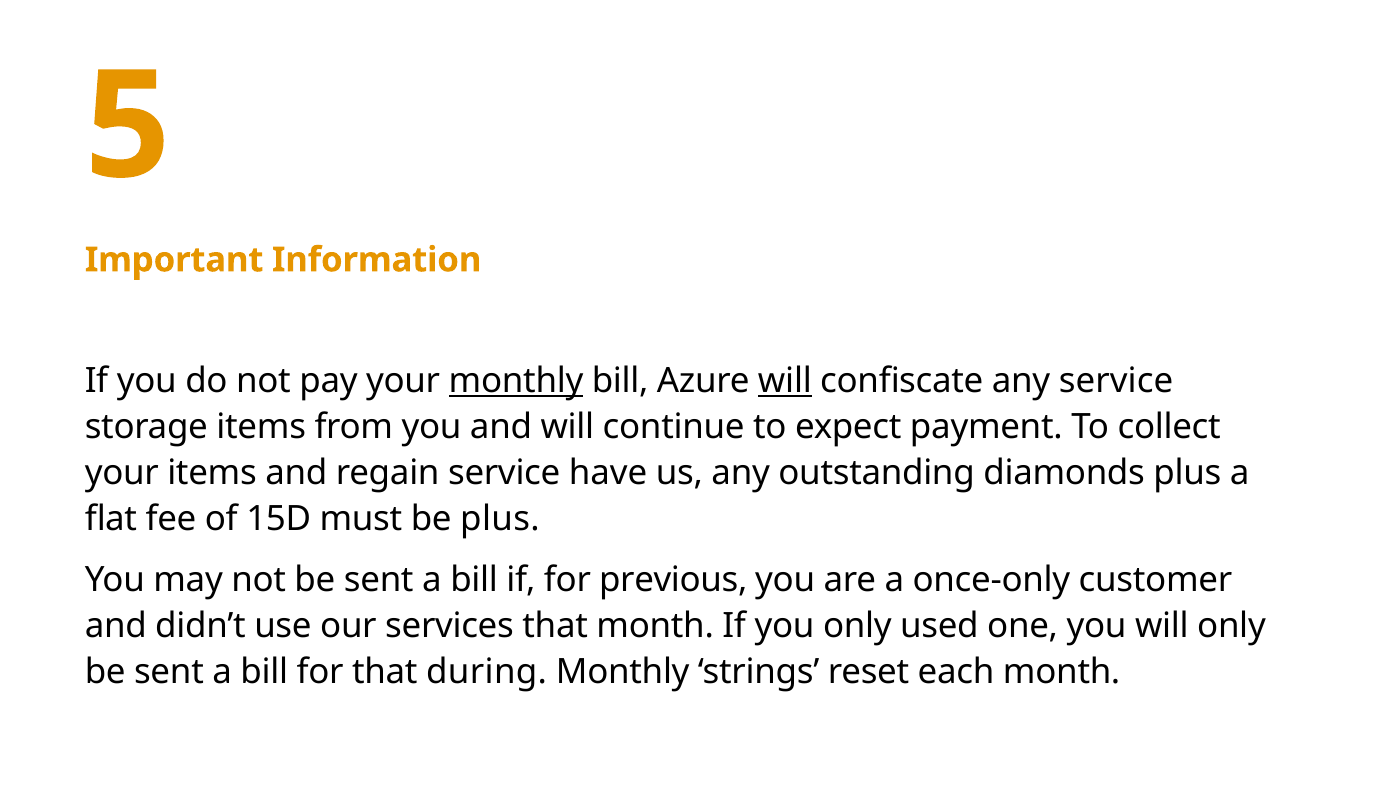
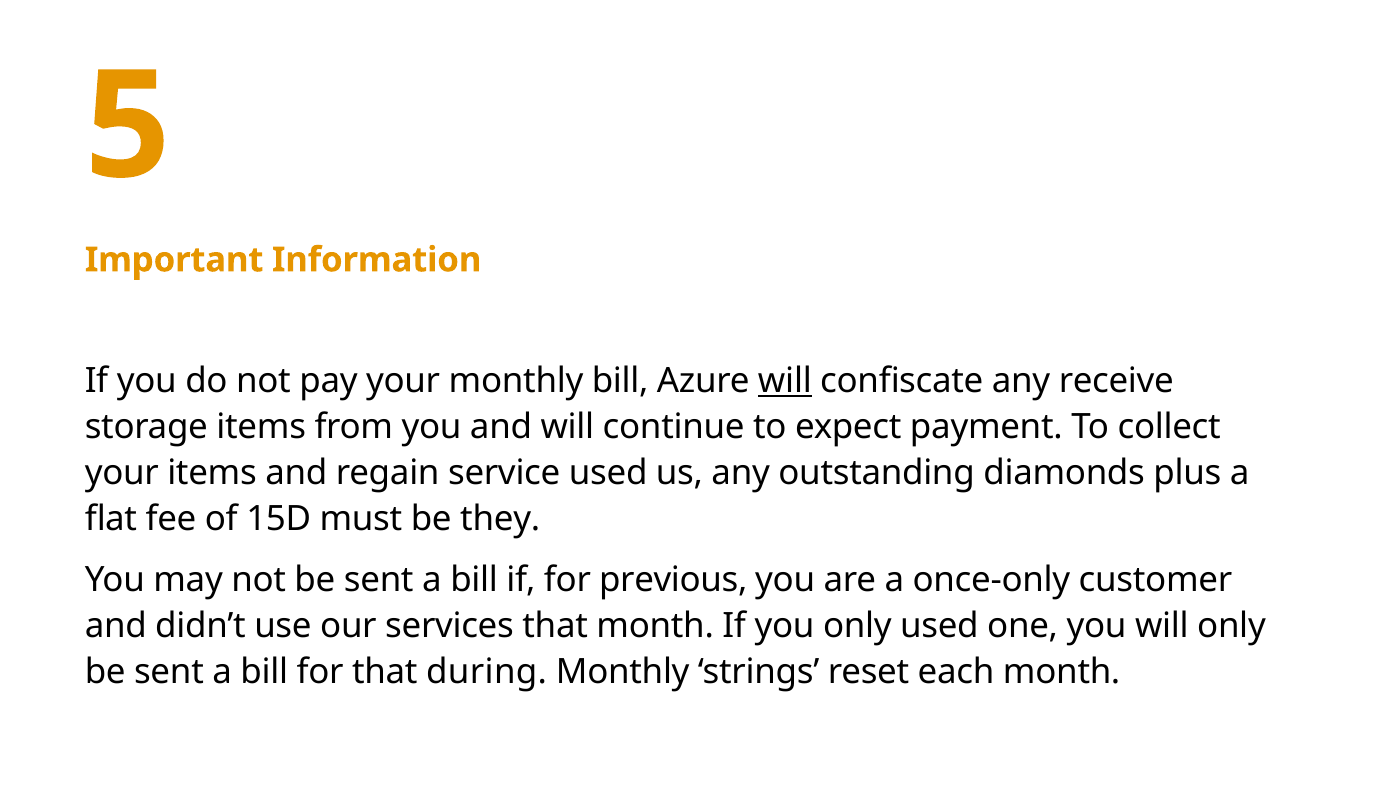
monthly underline: present -> none (516, 381)
any service: service -> receive (1116, 381)
service have: have -> used (608, 473)
be plus: plus -> they (500, 519)
